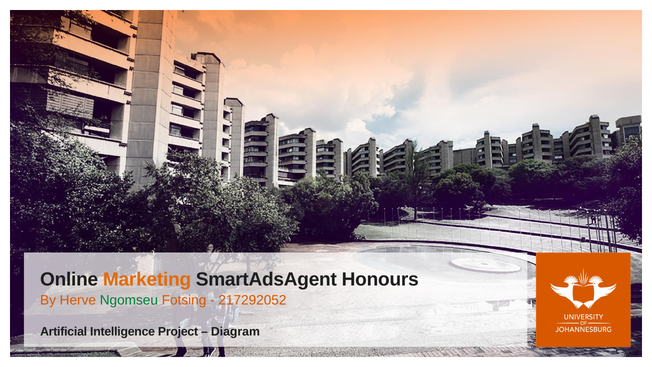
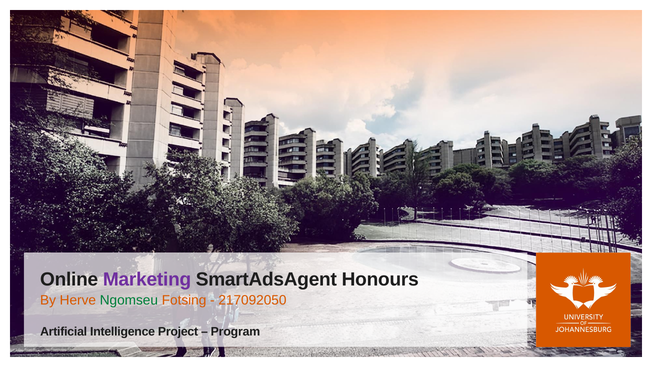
Marketing colour: orange -> purple (147, 279)
217292052: 217292052 -> 217092050 (252, 300)
Diagram: Diagram -> Program (235, 331)
